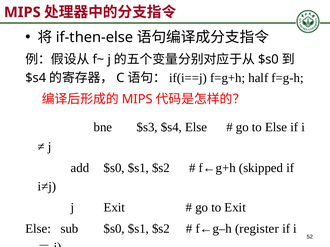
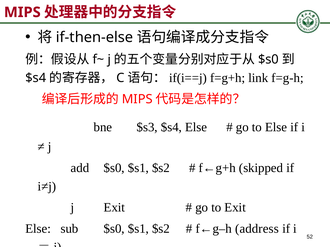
half: half -> link (258, 78)
register: register -> address (257, 229)
